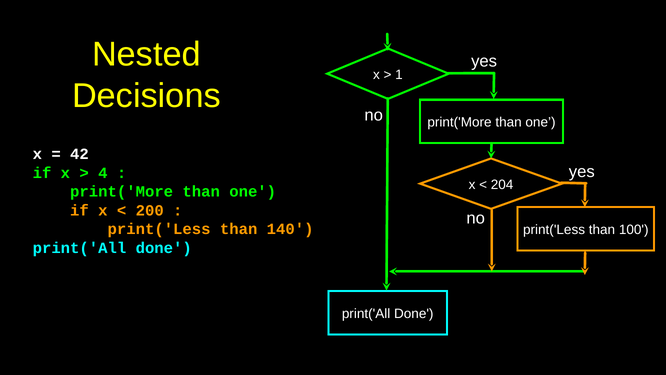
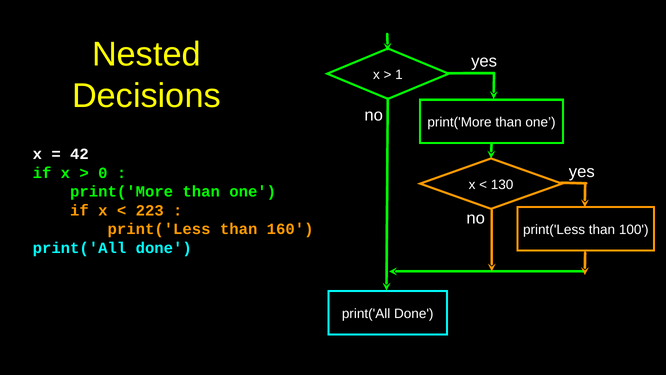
4: 4 -> 0 (103, 173)
204: 204 -> 130 (502, 184)
200: 200 -> 223 (150, 210)
140: 140 -> 160 (290, 229)
